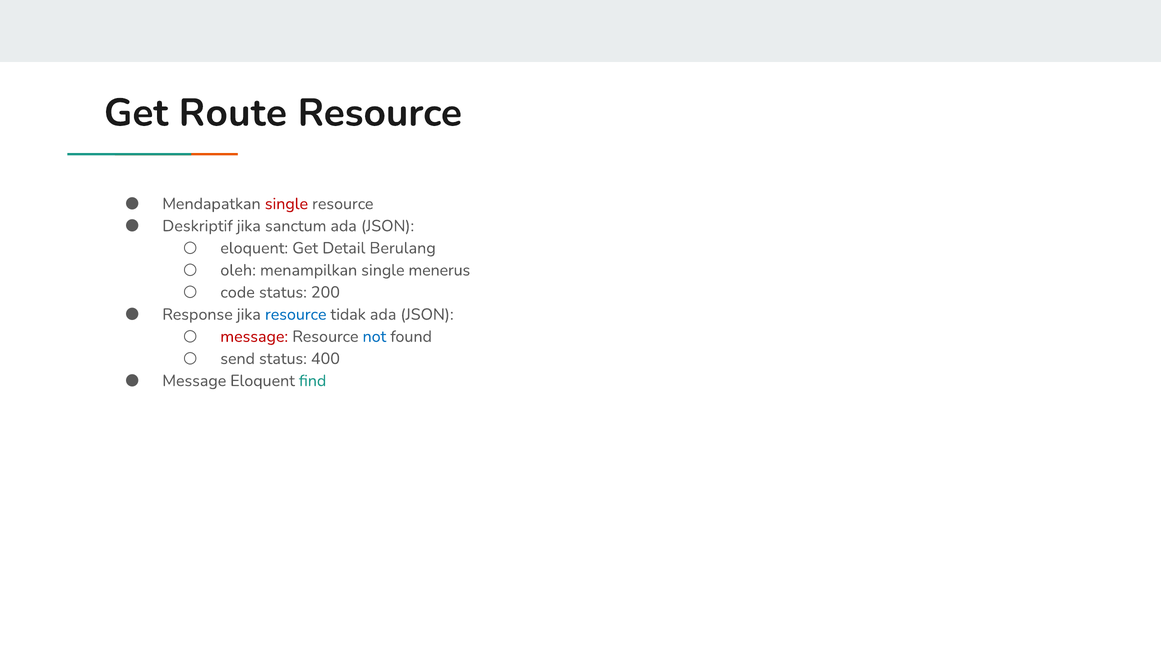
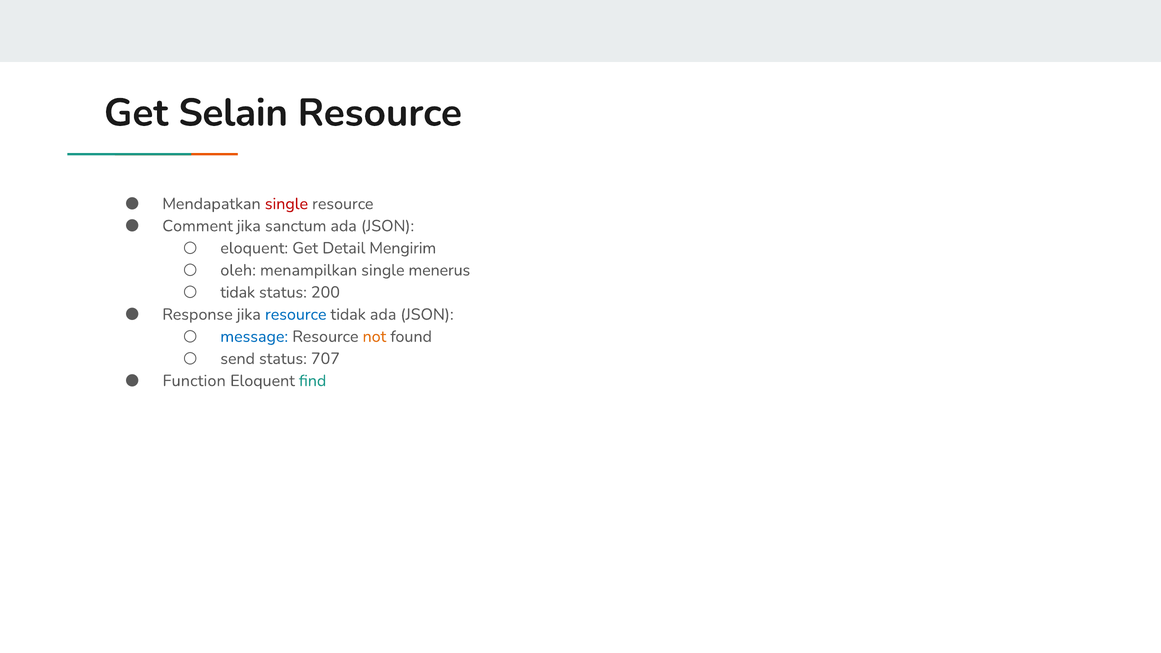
Route: Route -> Selain (233, 113)
Deskriptif: Deskriptif -> Comment (198, 226)
Berulang: Berulang -> Mengirim (403, 248)
code: code -> tidak (238, 292)
message colour: red -> blue (254, 337)
not colour: blue -> orange (374, 337)
400: 400 -> 707 (325, 359)
Message: Message -> Function (194, 381)
